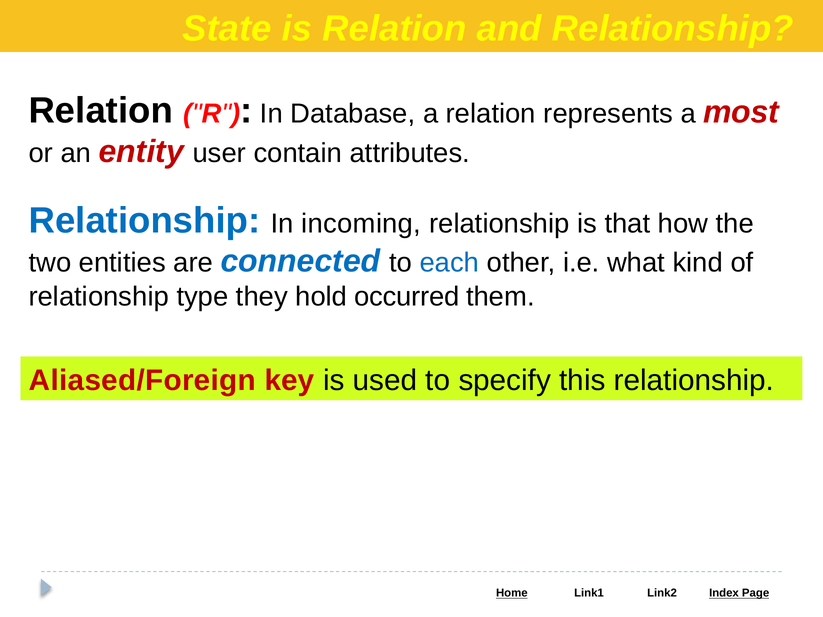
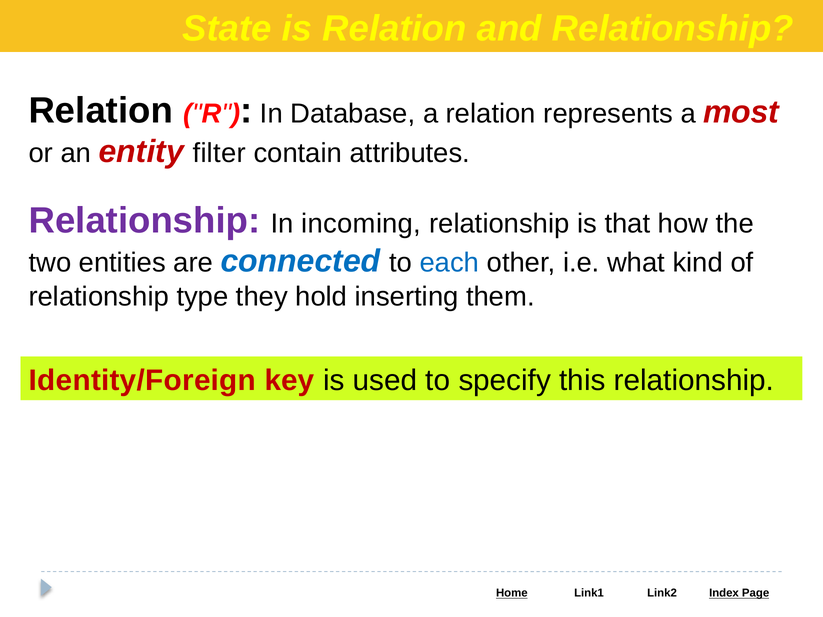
user: user -> filter (219, 153)
Relationship colour: blue -> purple (144, 221)
occurred: occurred -> inserting (407, 297)
Aliased/Foreign: Aliased/Foreign -> Identity/Foreign (142, 381)
